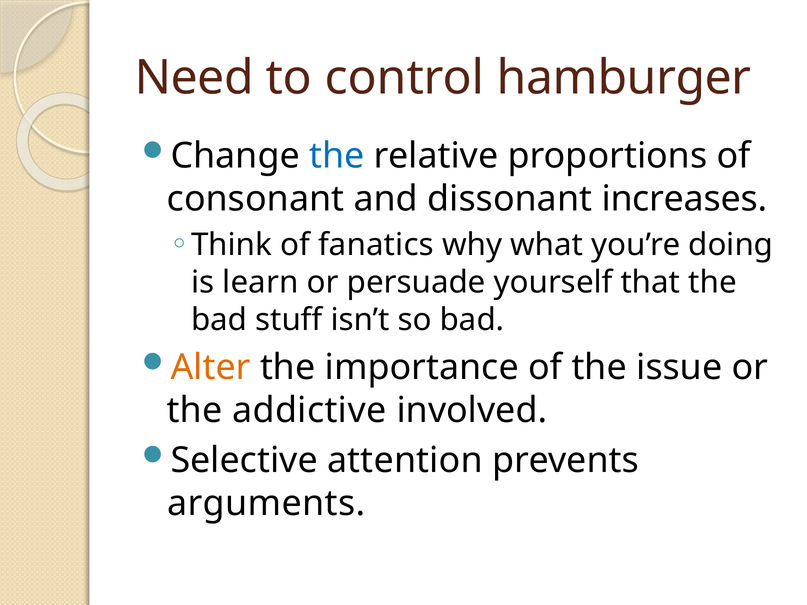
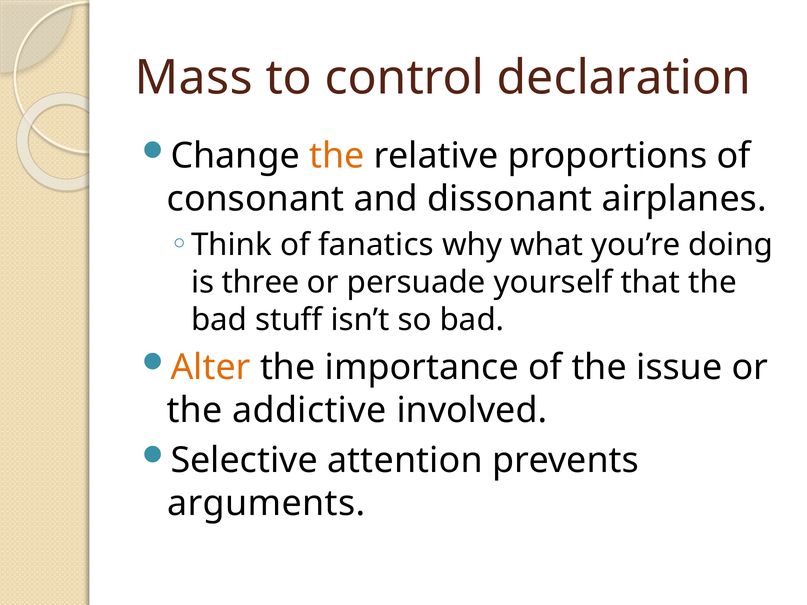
Need: Need -> Mass (194, 78)
hamburger: hamburger -> declaration (624, 78)
the colour: blue -> orange (337, 156)
increases: increases -> airplanes (684, 199)
learn: learn -> three (261, 283)
